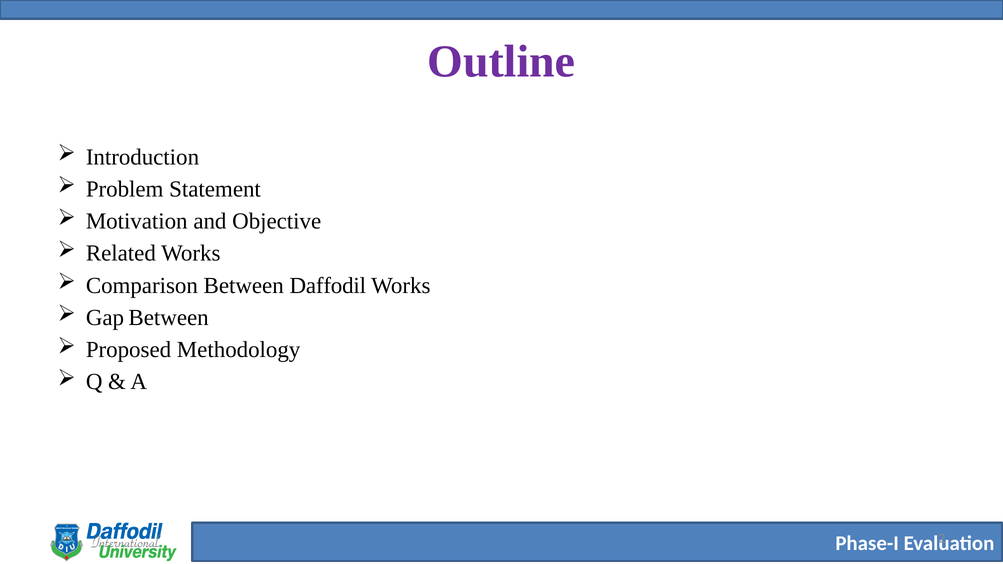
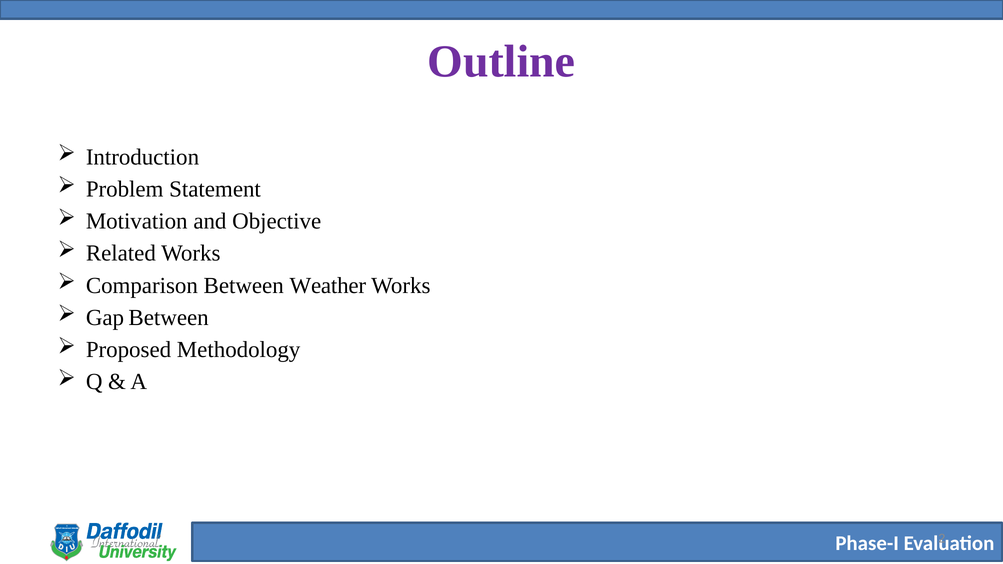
Daffodil: Daffodil -> Weather (328, 286)
